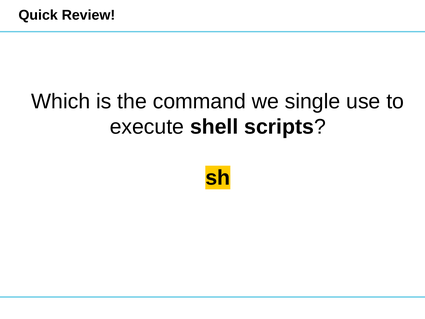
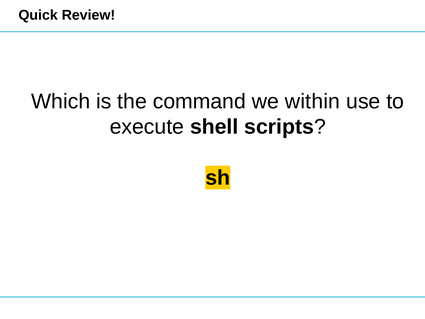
single: single -> within (312, 101)
